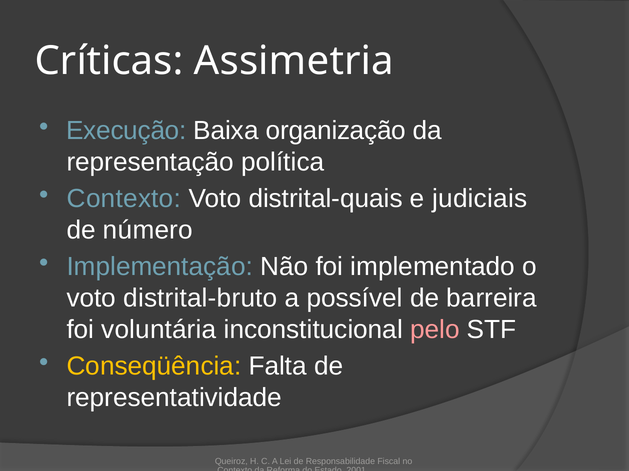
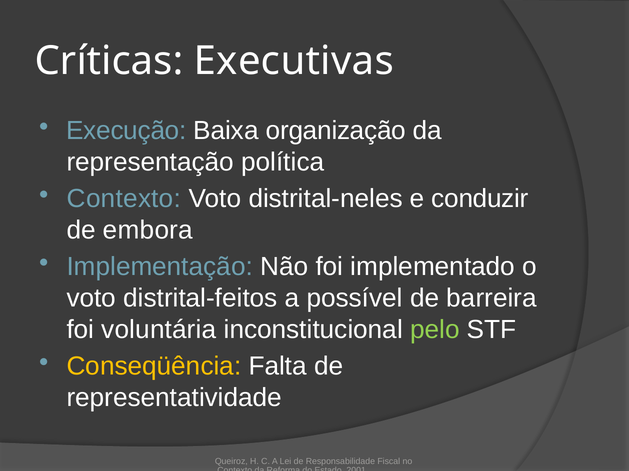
Assimetria: Assimetria -> Executivas (294, 61)
distrital-quais: distrital-quais -> distrital-neles (326, 199)
judiciais: judiciais -> conduzir (480, 199)
número: número -> embora (148, 230)
distrital-bruto: distrital-bruto -> distrital-feitos (200, 298)
pelo colour: pink -> light green (435, 330)
